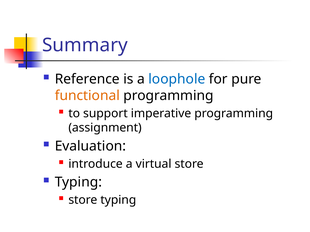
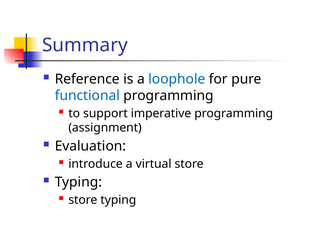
functional colour: orange -> blue (87, 96)
